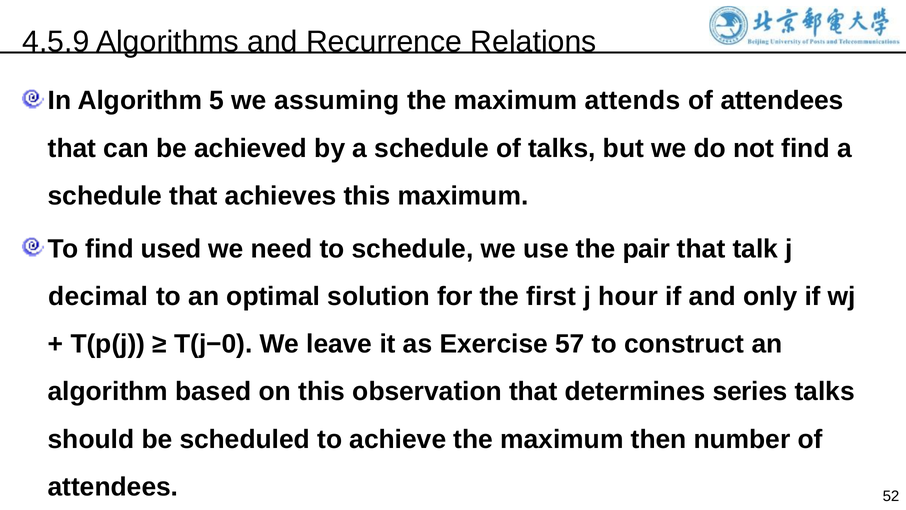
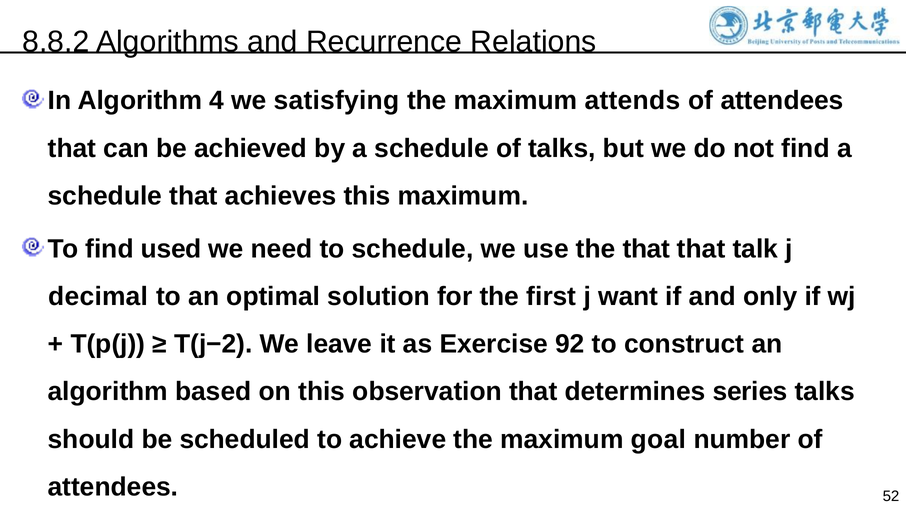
4.5.9: 4.5.9 -> 8.8.2 (56, 42)
5: 5 -> 4 (217, 101)
assuming: assuming -> satisfying (337, 101)
the pair: pair -> that (646, 249)
hour: hour -> want (628, 296)
T(j−0: T(j−0 -> T(j−2 (213, 344)
57: 57 -> 92 (570, 344)
then: then -> goal (658, 439)
